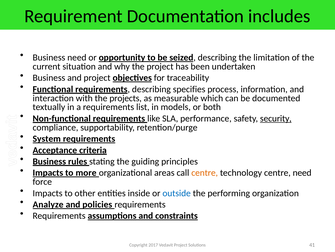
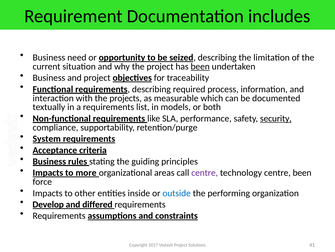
been underline: none -> present (200, 66)
specifies: specifies -> required (189, 89)
centre colour: orange -> purple (205, 172)
centre need: need -> been (302, 172)
Analyze: Analyze -> Develop (48, 204)
policies: policies -> differed (97, 204)
